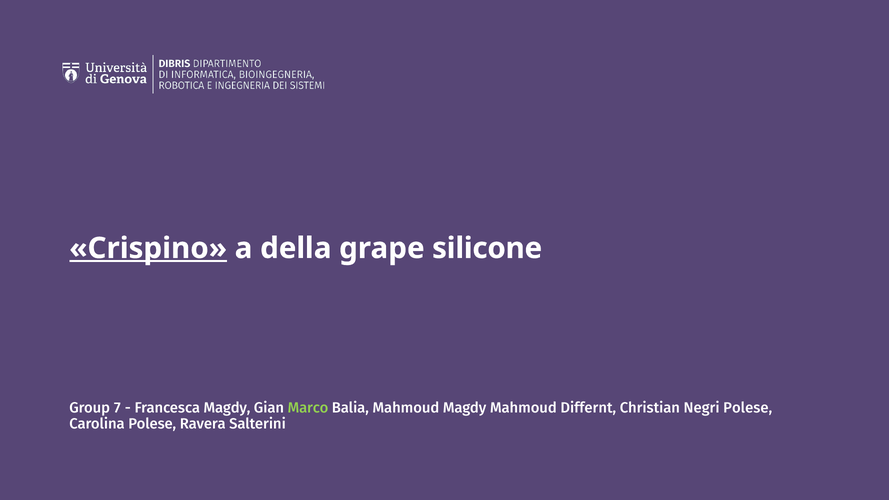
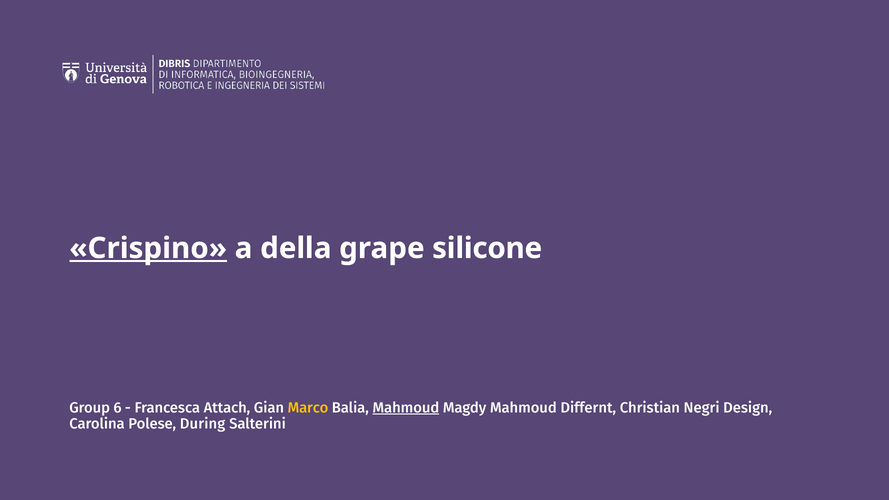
7: 7 -> 6 (118, 408)
Francesca Magdy: Magdy -> Attach (227, 408)
Marco colour: light green -> yellow (308, 408)
Mahmoud underline: none -> present (406, 408)
Negri Polese: Polese -> Design (748, 408)
Ravera: Ravera -> During (203, 424)
